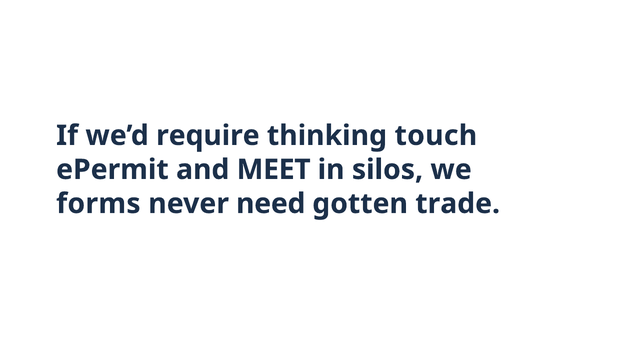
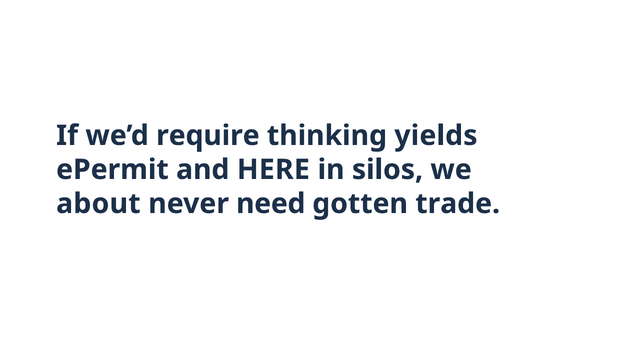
touch: touch -> yields (436, 136)
MEET: MEET -> HERE (273, 170)
forms: forms -> about (98, 204)
